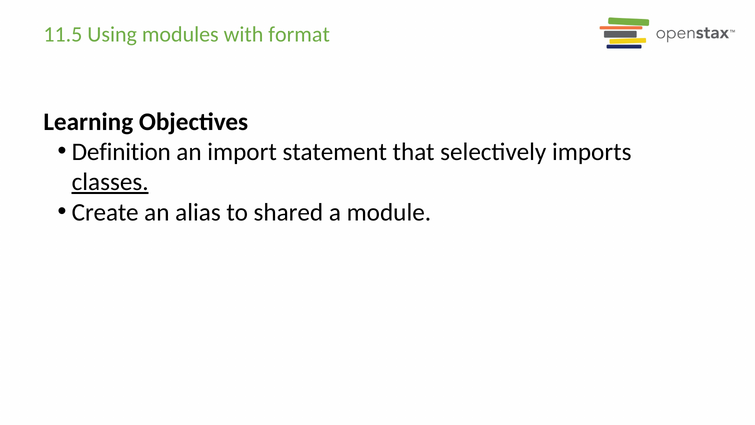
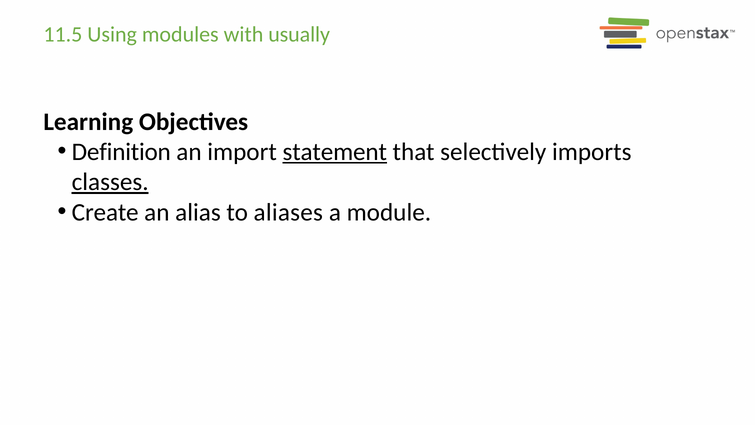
format: format -> usually (299, 34)
statement underline: none -> present (335, 152)
shared: shared -> aliases (288, 212)
